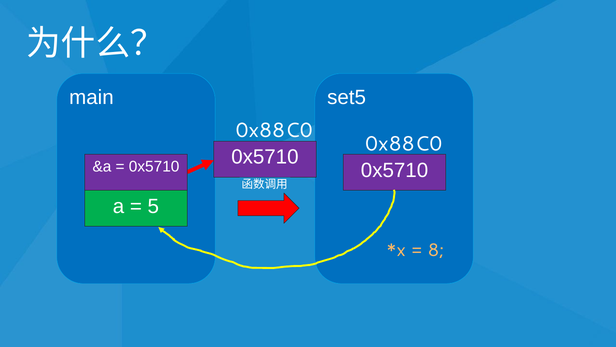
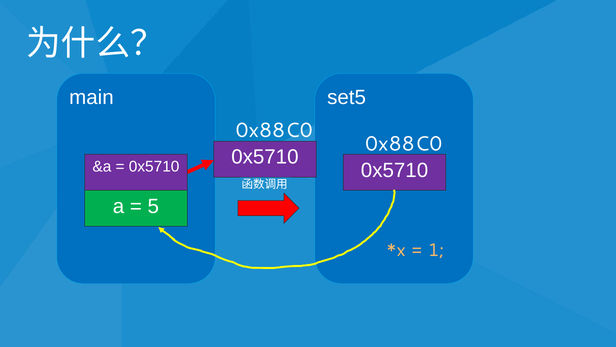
8: 8 -> 1 (436, 250)
